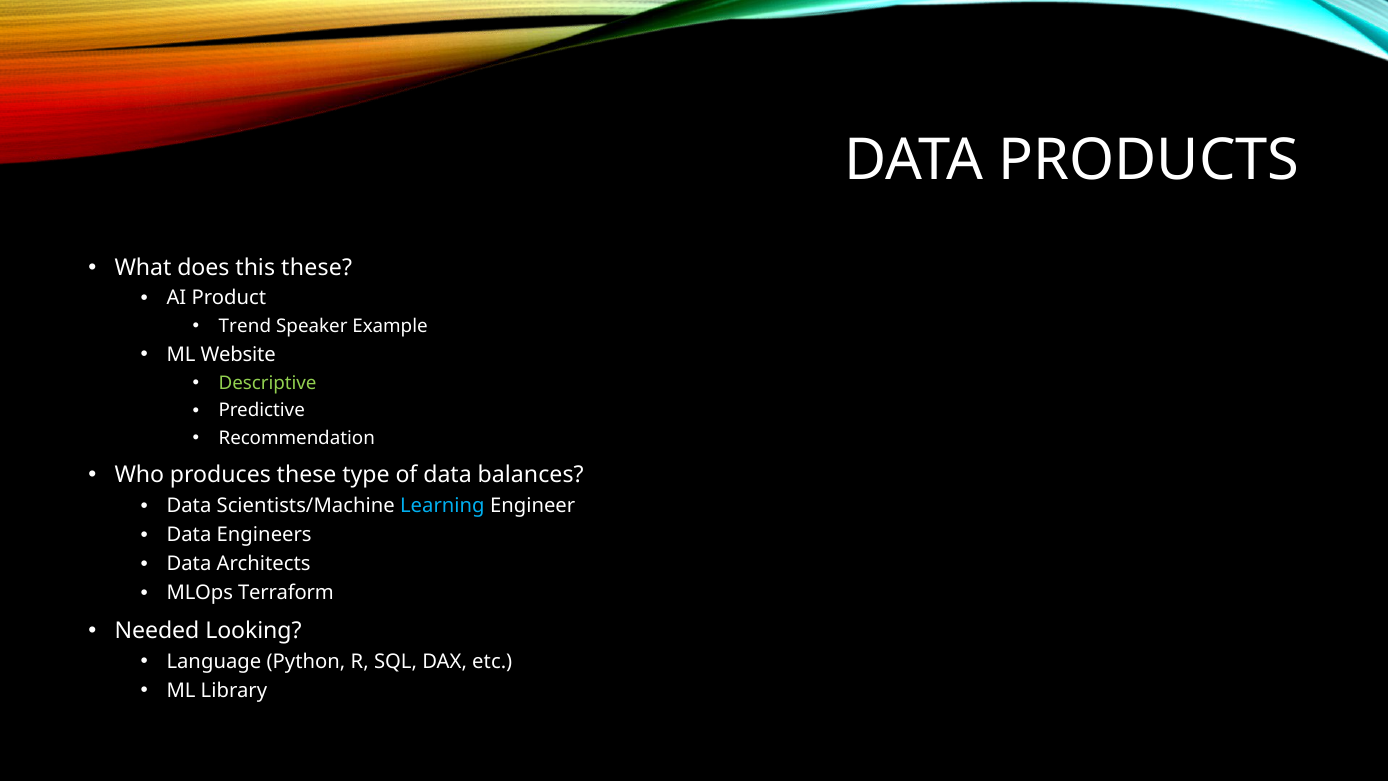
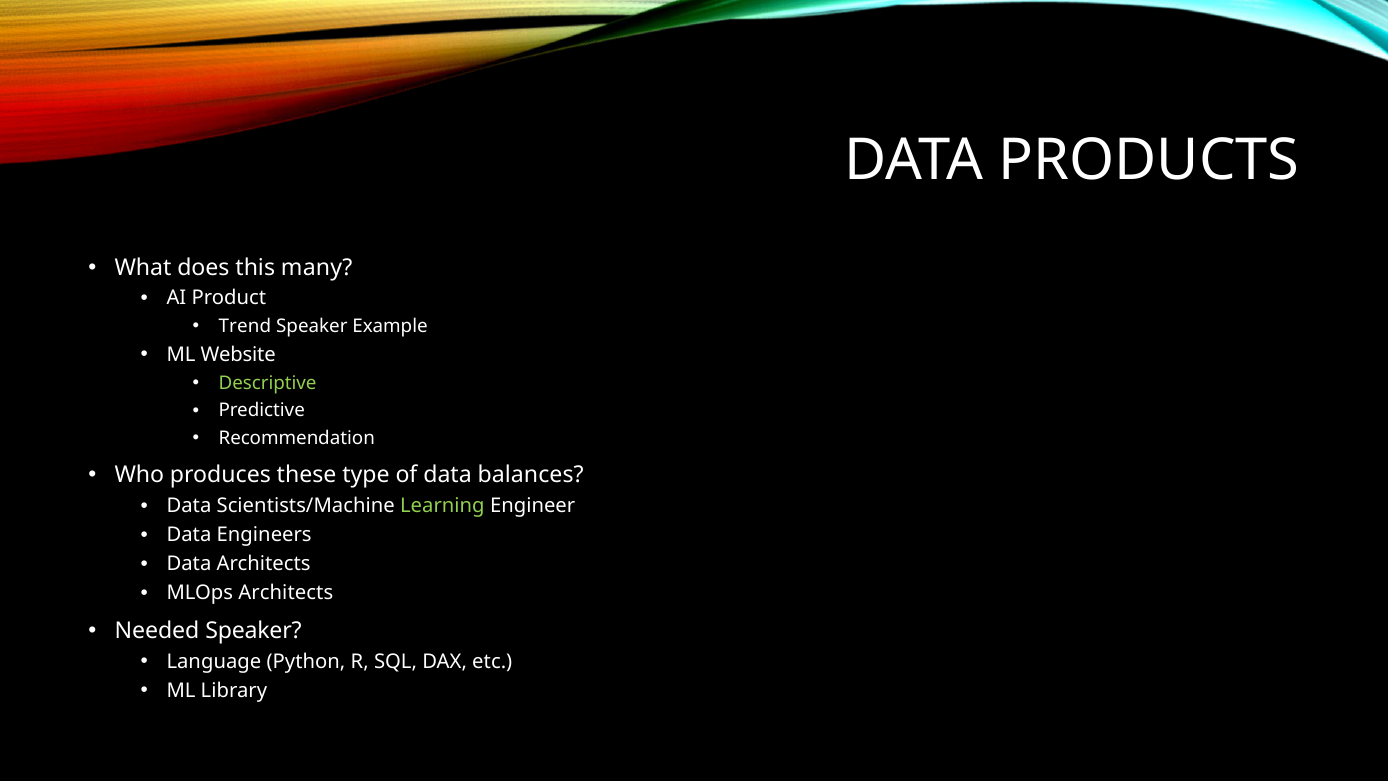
this these: these -> many (317, 267)
Learning colour: light blue -> light green (442, 506)
MLOps Terraform: Terraform -> Architects (286, 593)
Needed Looking: Looking -> Speaker (253, 631)
